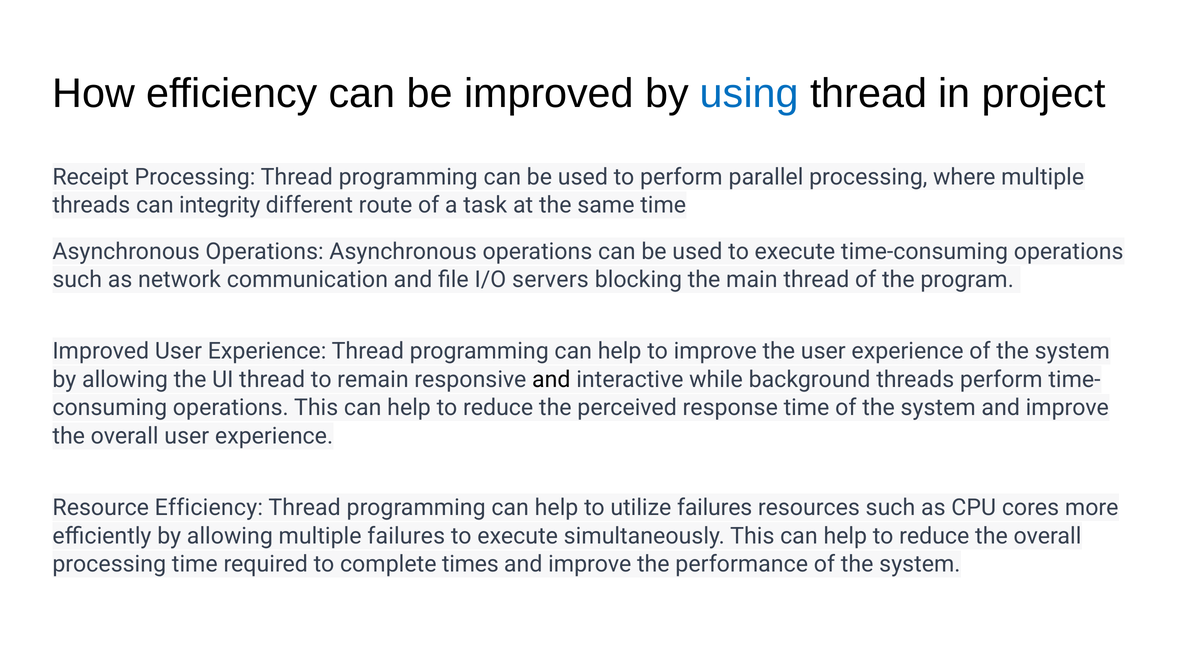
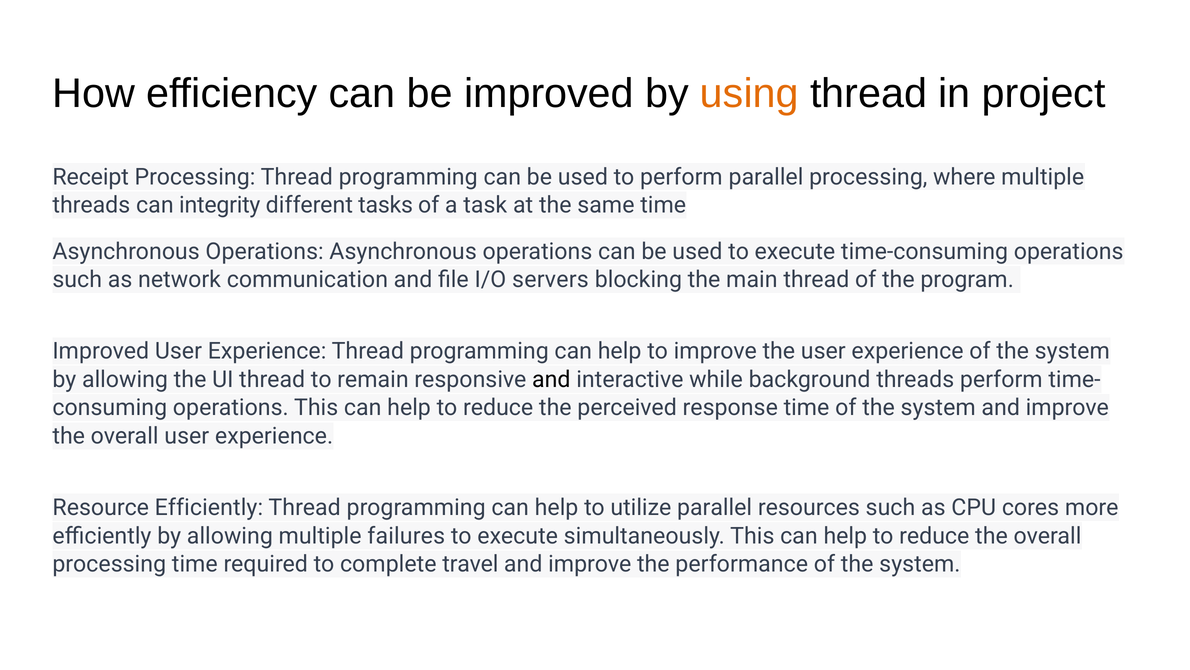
using colour: blue -> orange (749, 93)
route: route -> tasks (386, 205)
Resource Efficiency: Efficiency -> Efficiently (209, 507)
utilize failures: failures -> parallel (715, 507)
times: times -> travel (470, 564)
